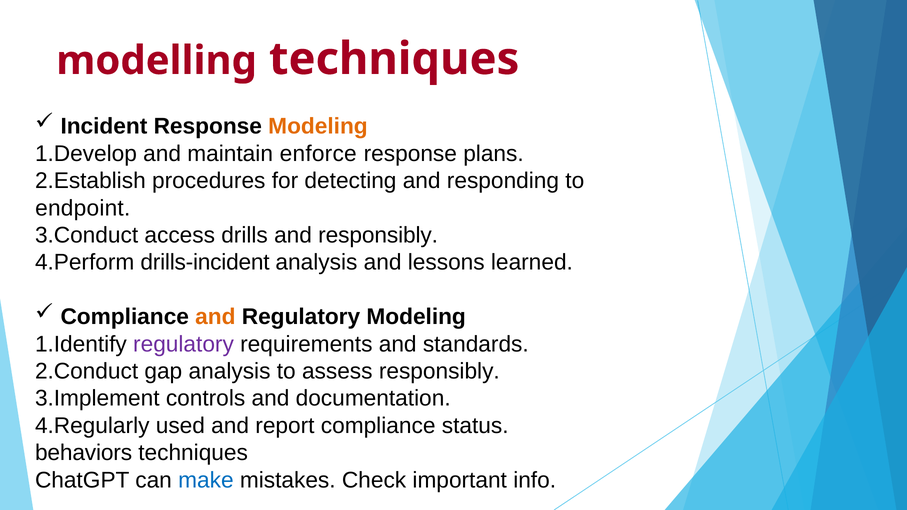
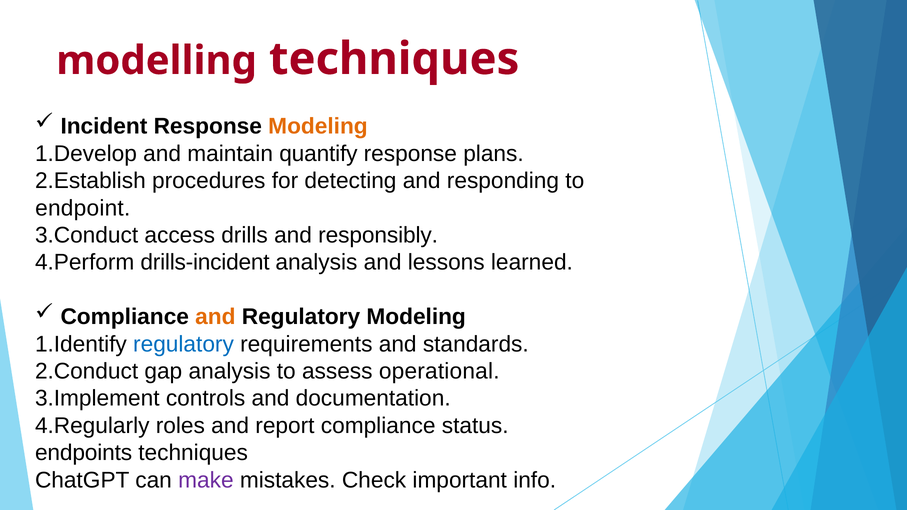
enforce: enforce -> quantify (318, 154)
regulatory colour: purple -> blue (183, 344)
assess responsibly: responsibly -> operational (439, 371)
used: used -> roles (180, 426)
behaviors: behaviors -> endpoints (84, 453)
make colour: blue -> purple (206, 480)
